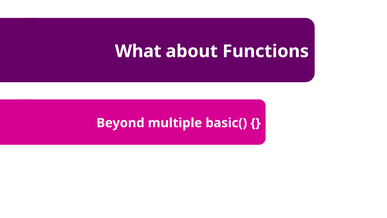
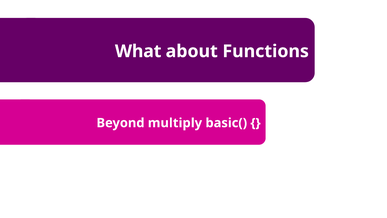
multiple: multiple -> multiply (175, 123)
